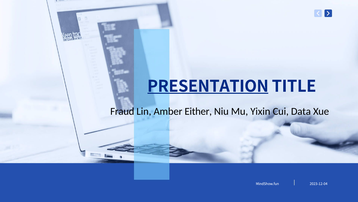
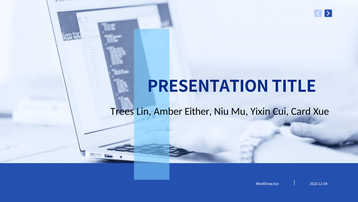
PRESENTATION underline: present -> none (208, 86)
Fraud: Fraud -> Trees (122, 111)
Data: Data -> Card (301, 111)
